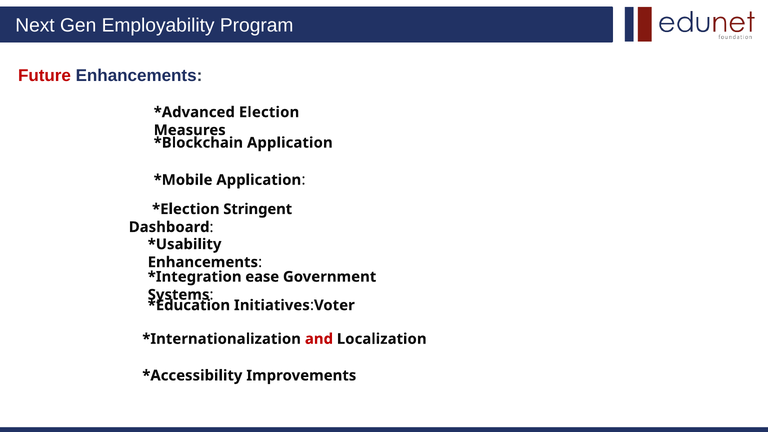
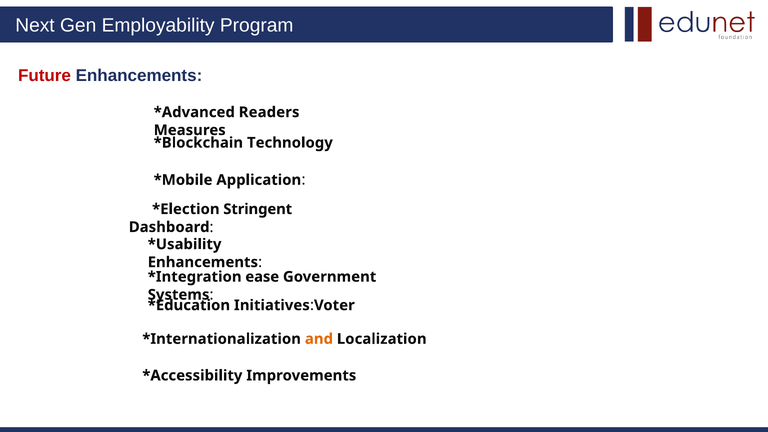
Election: Election -> Readers (269, 112)
Application: Application -> Technology (290, 143)
and colour: red -> orange (319, 339)
